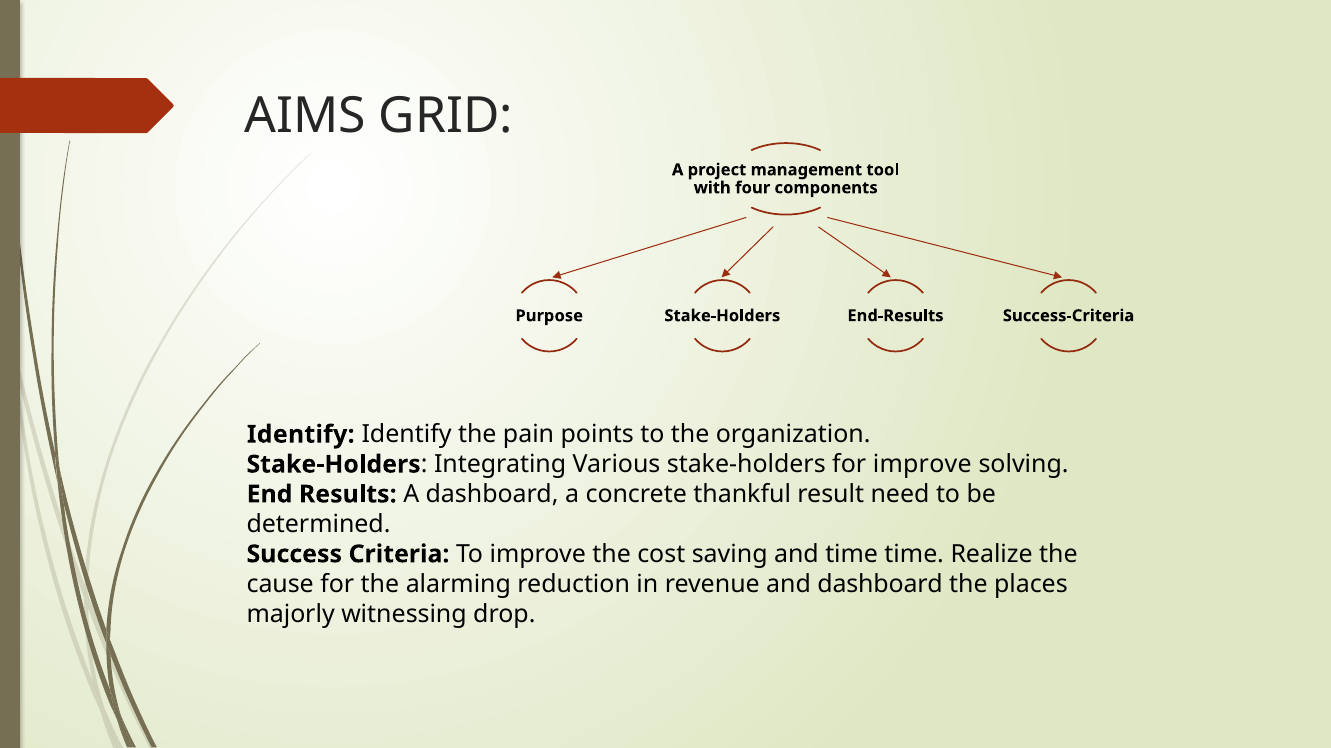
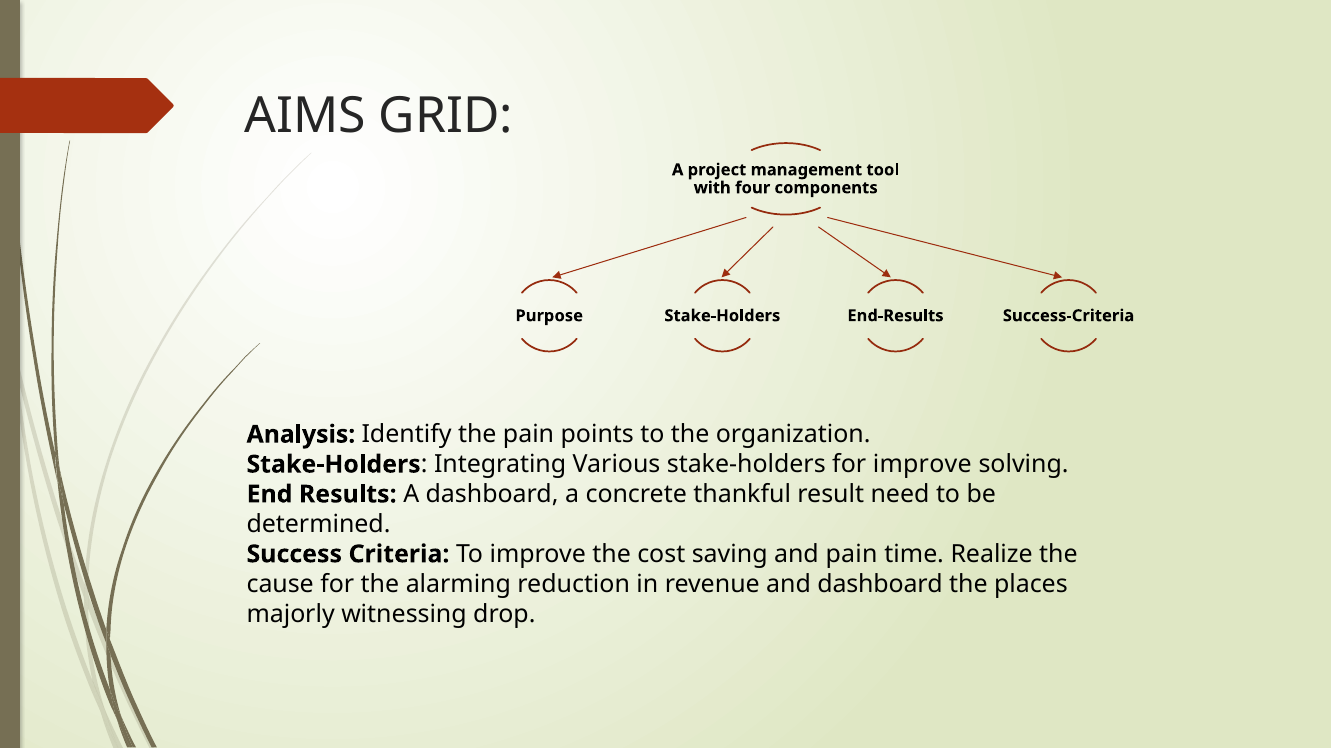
Identify: Identify -> Analysis (301, 435)
and time: time -> pain (851, 555)
